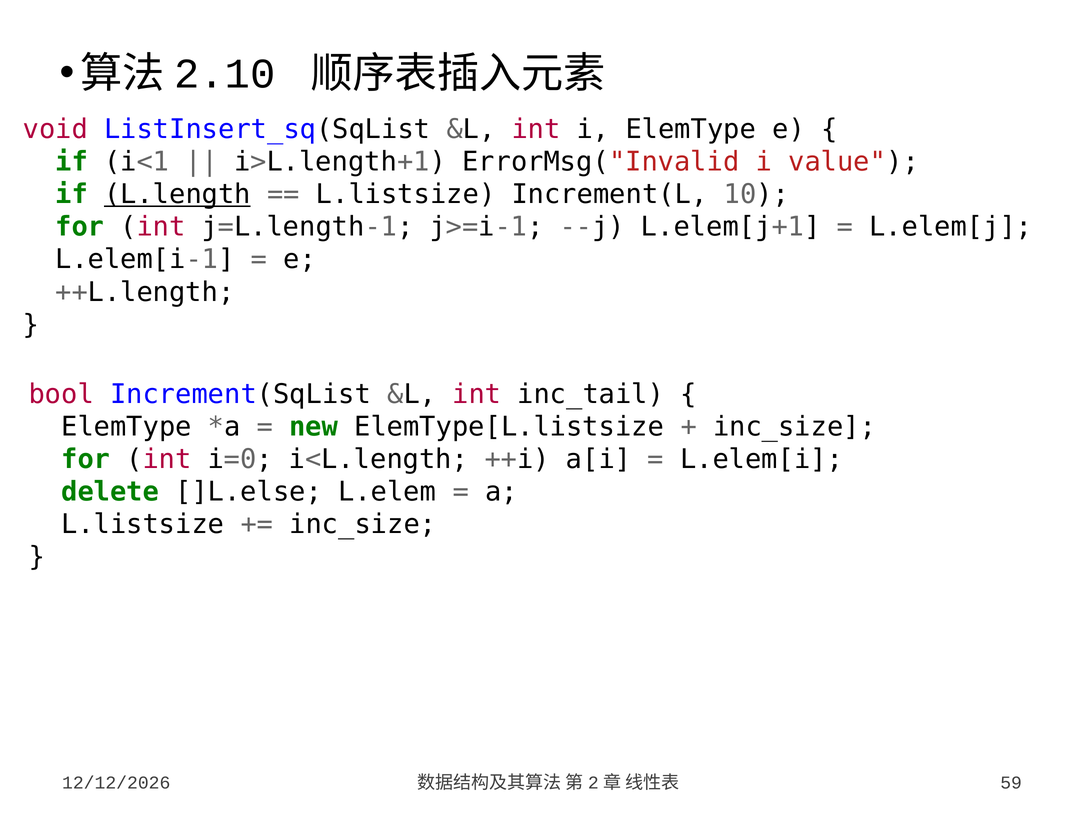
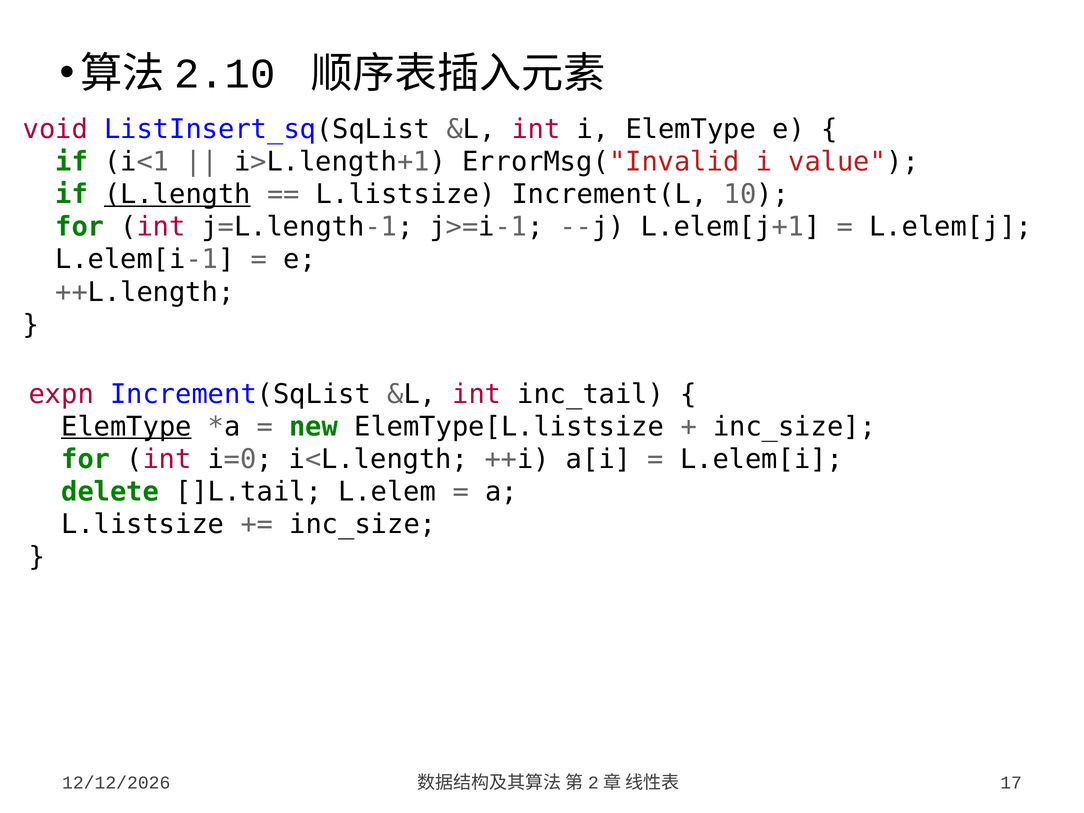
bool: bool -> expn (61, 394)
ElemType underline: none -> present (126, 427)
]L.else: ]L.else -> ]L.tail (249, 492)
59: 59 -> 17 (1011, 783)
